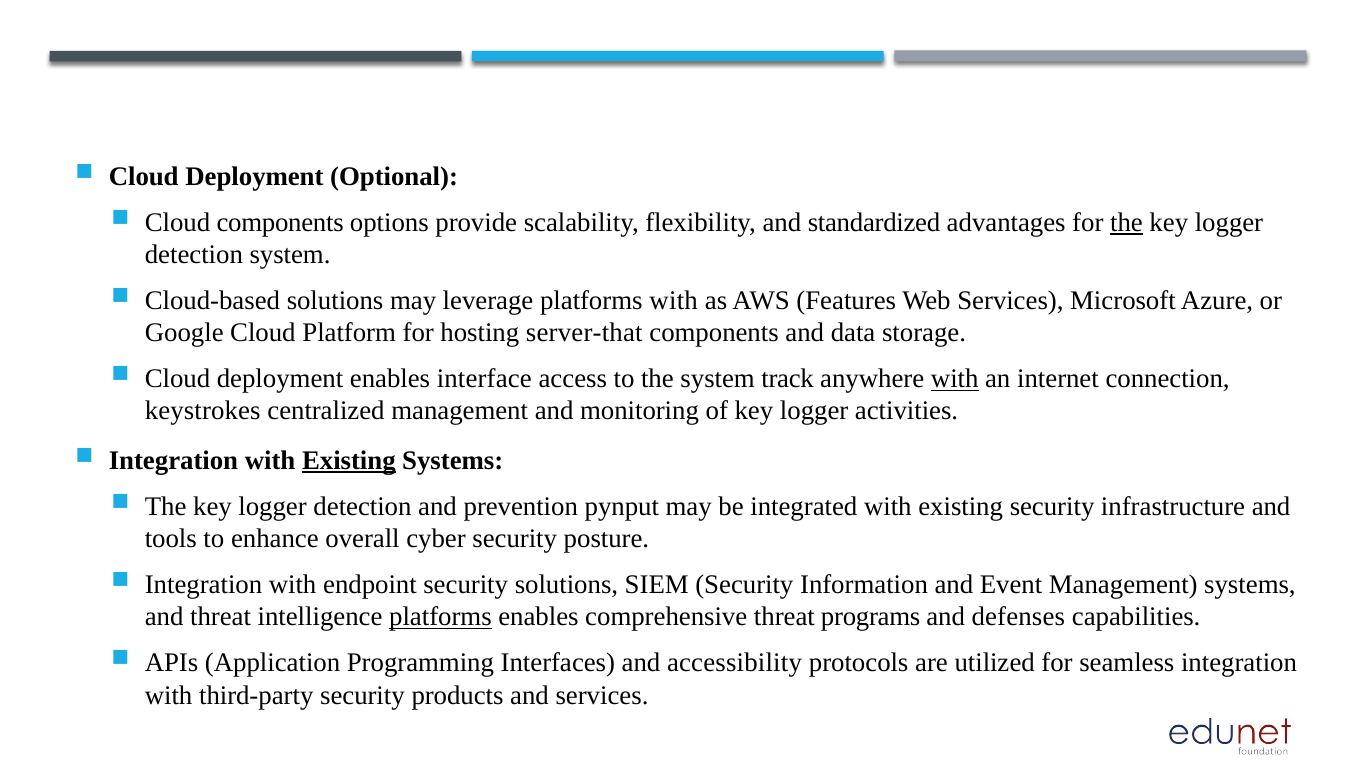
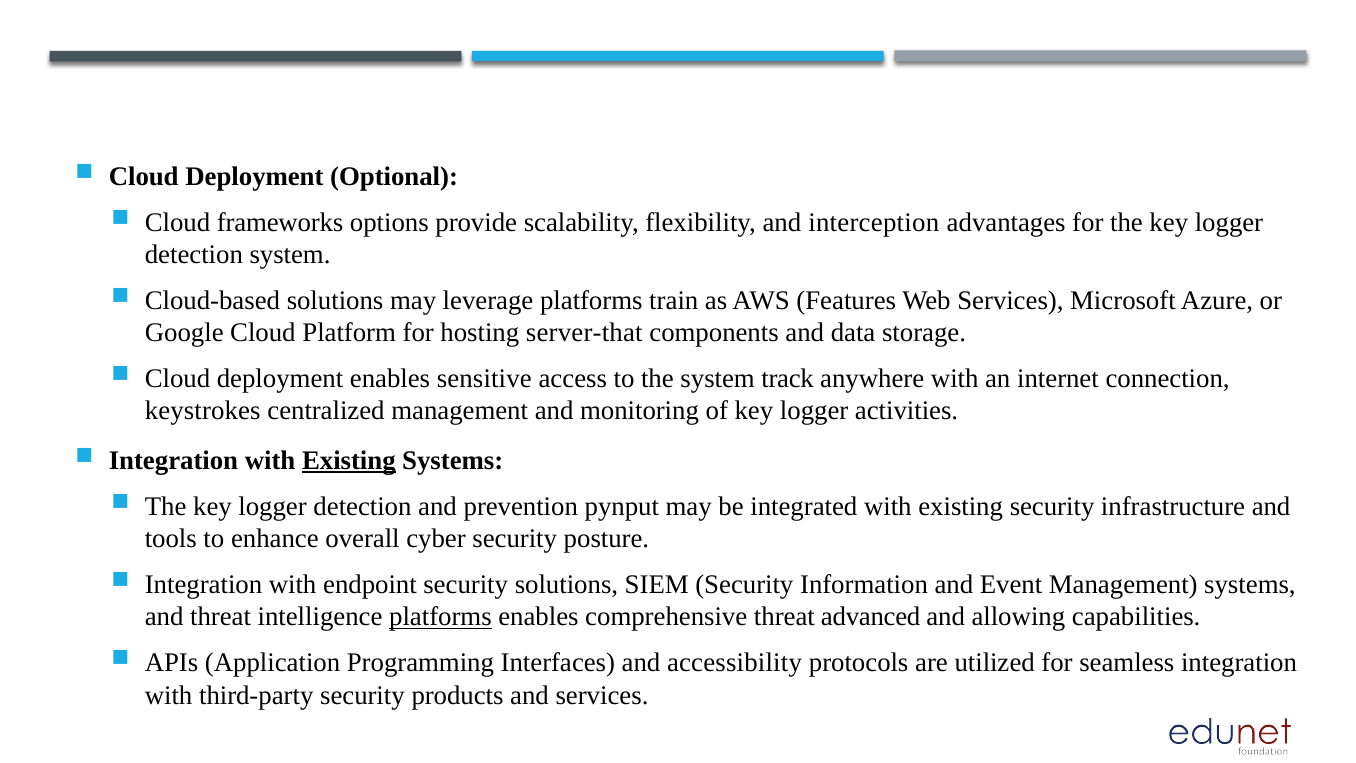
Cloud components: components -> frameworks (280, 222)
standardized: standardized -> interception (874, 222)
the underline: present -> none (1126, 222)
platforms with: with -> train (674, 301)
interface: interface -> sensitive (484, 379)
with underline: present -> none (955, 379)
programs: programs -> advanced (871, 617)
defenses: defenses -> allowing (1018, 617)
